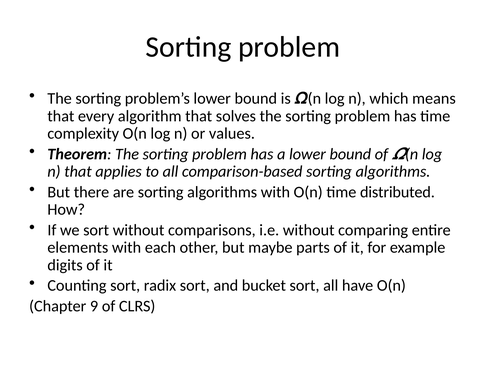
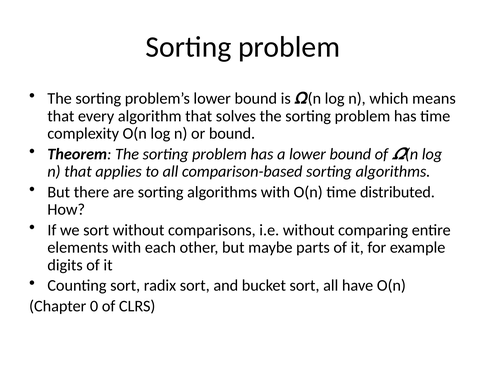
or values: values -> bound (232, 133)
9: 9 -> 0 (94, 306)
